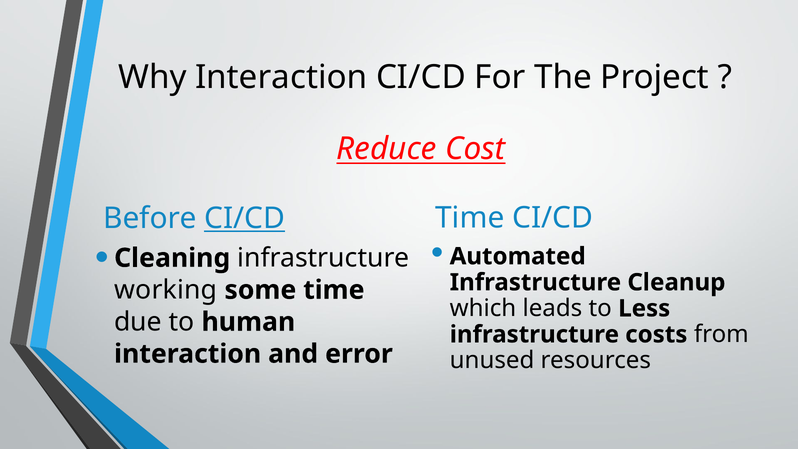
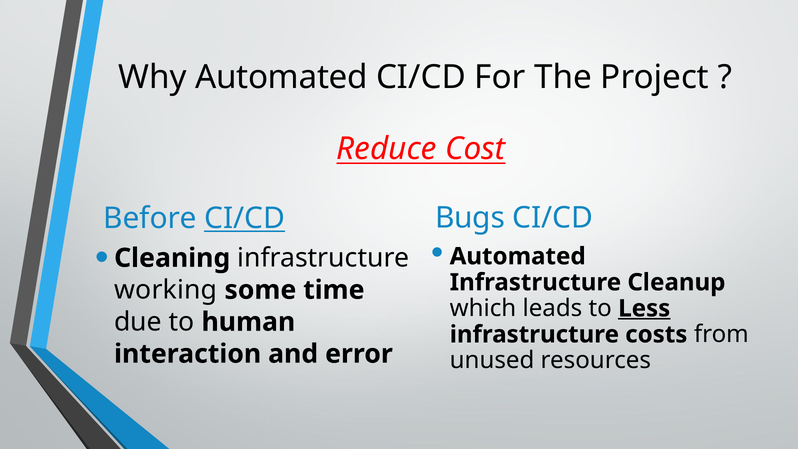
Why Interaction: Interaction -> Automated (281, 77)
Time: Time -> Bugs (470, 218)
Less underline: none -> present (644, 308)
